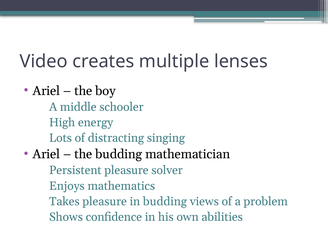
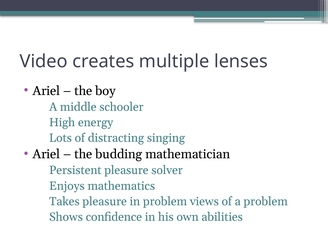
in budding: budding -> problem (165, 201)
